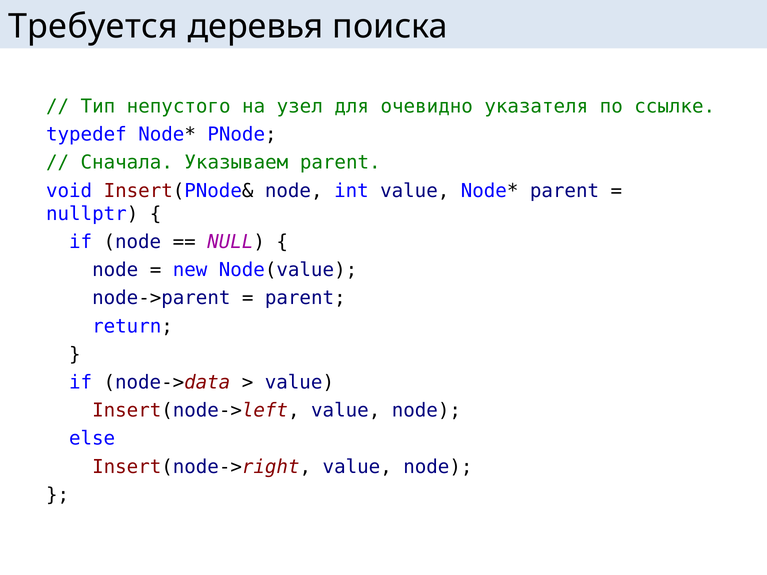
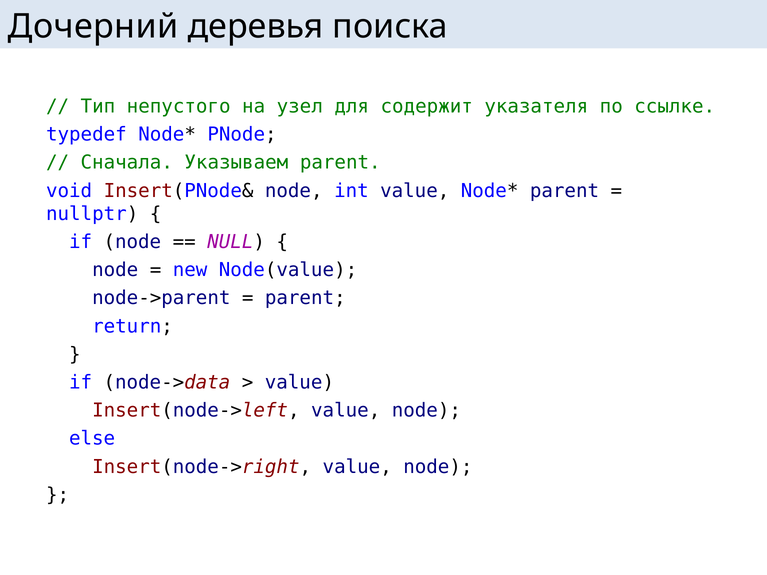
Требуется: Требуется -> Дочерний (93, 27)
очевидно: очевидно -> содержит (427, 107)
